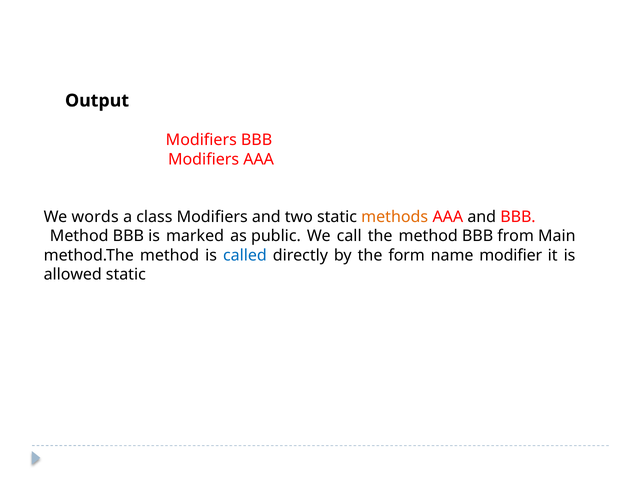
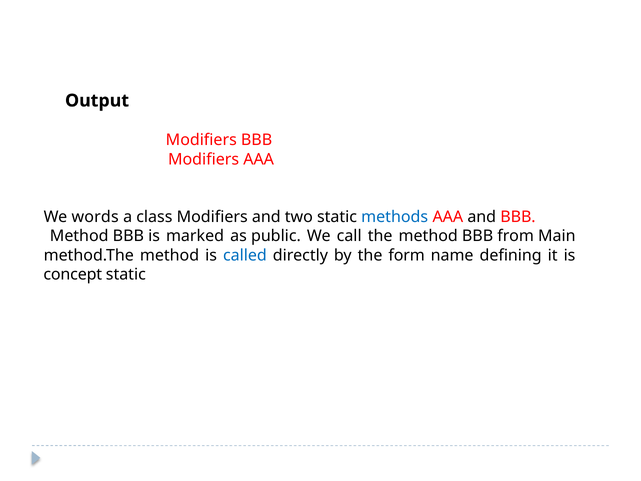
methods colour: orange -> blue (395, 217)
modifier: modifier -> defining (511, 255)
allowed: allowed -> concept (73, 275)
